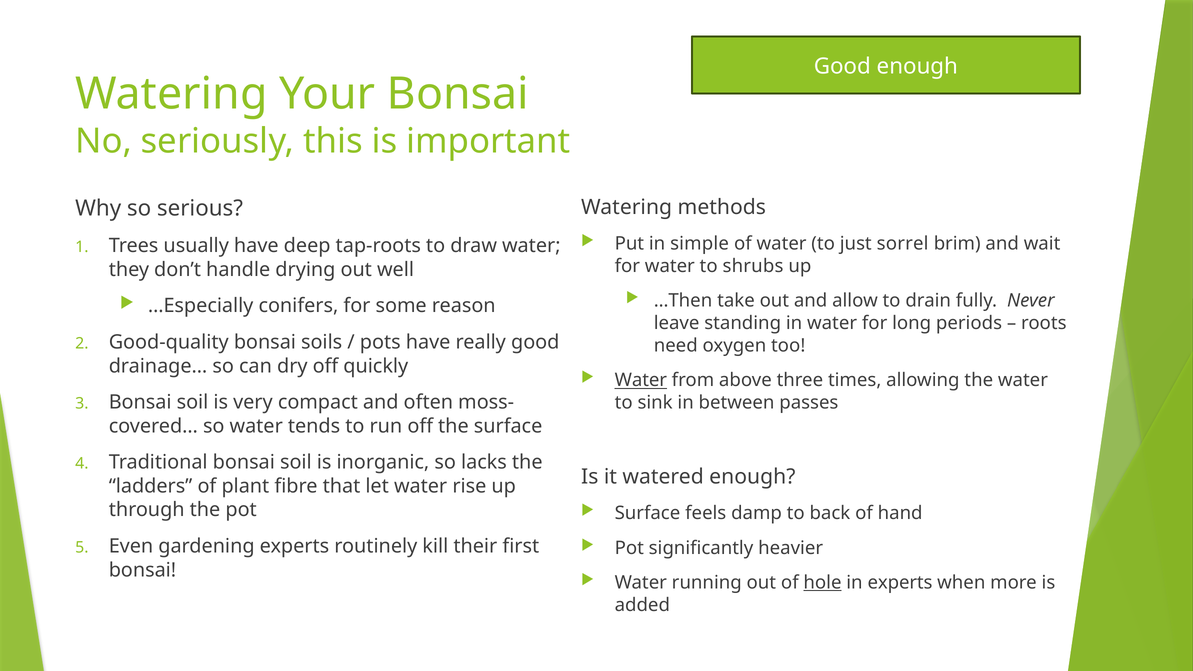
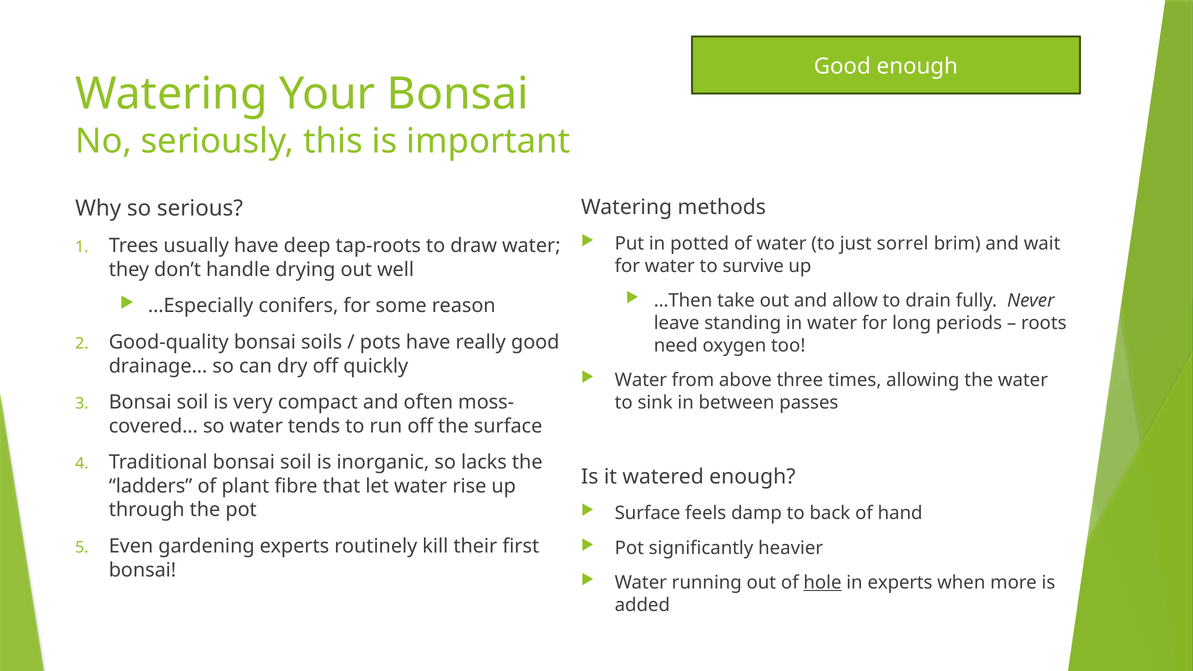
simple: simple -> potted (700, 244)
shrubs: shrubs -> survive (753, 266)
Water underline: present -> none (641, 380)
